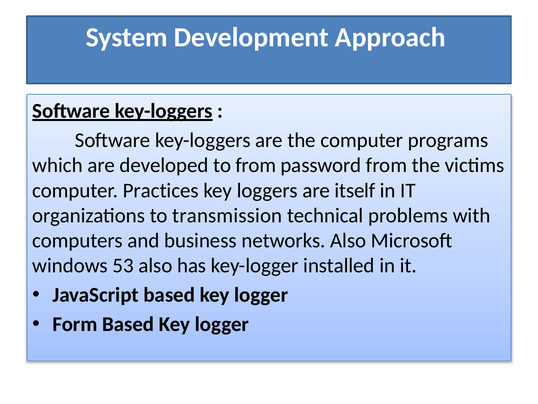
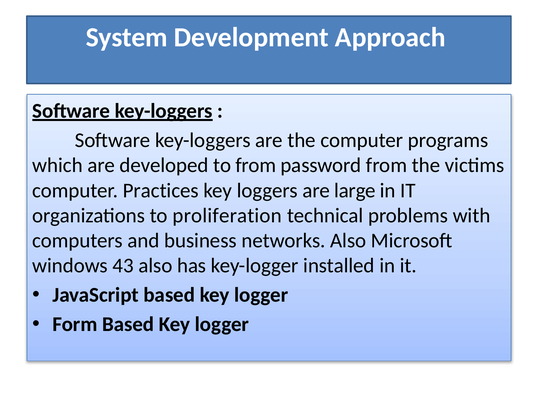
itself: itself -> large (355, 190)
transmission: transmission -> proliferation (227, 215)
53: 53 -> 43 (123, 265)
